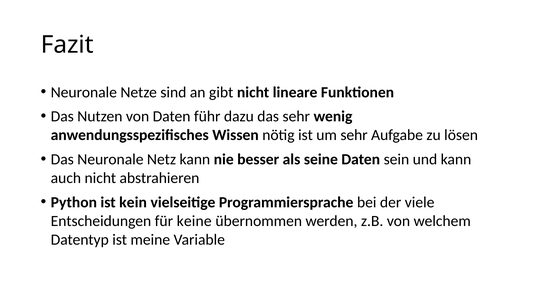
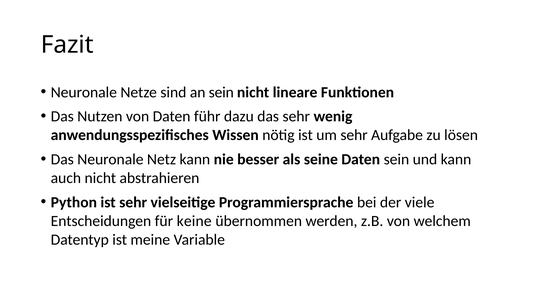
an gibt: gibt -> sein (221, 92)
ist kein: kein -> sehr (133, 203)
